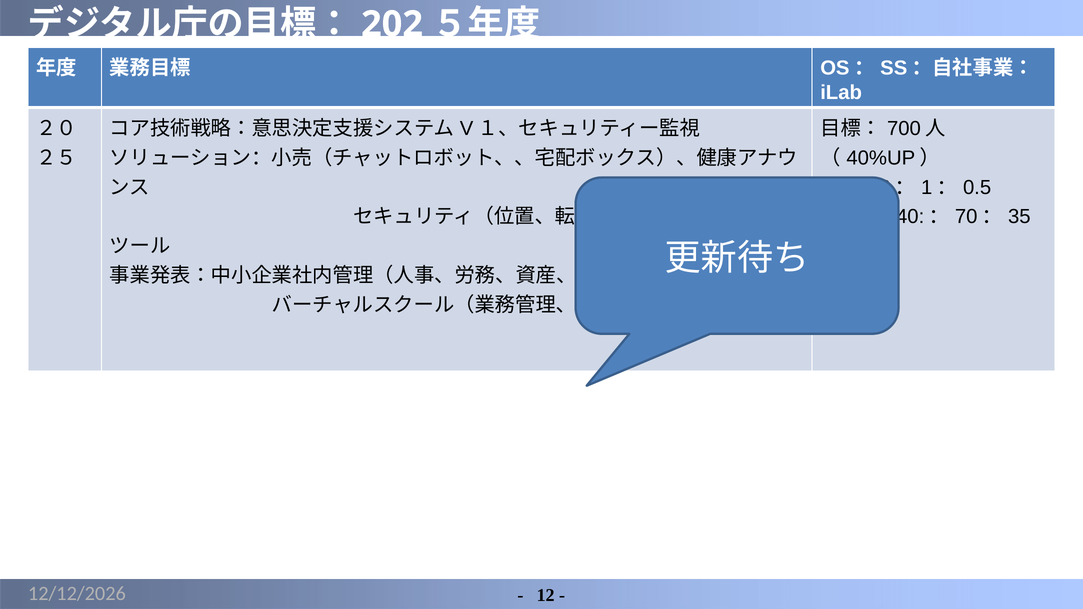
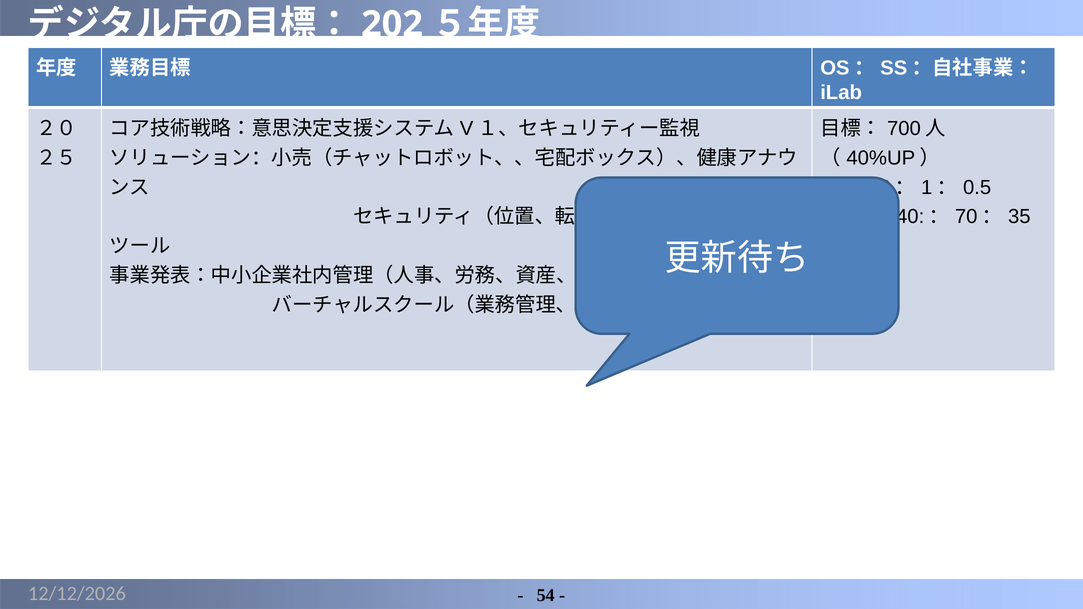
12: 12 -> 54 (546, 595)
